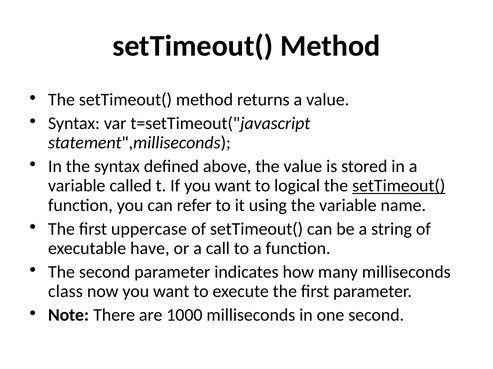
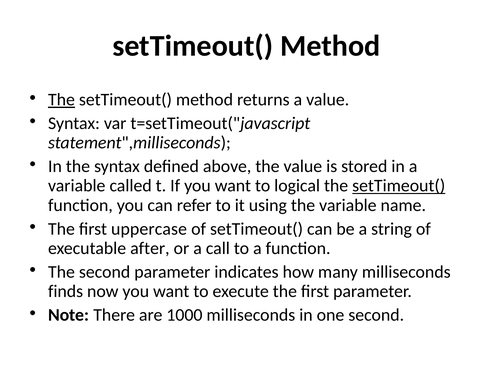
The underline: none -> present (61, 100)
have: have -> after (150, 249)
class: class -> finds (66, 292)
